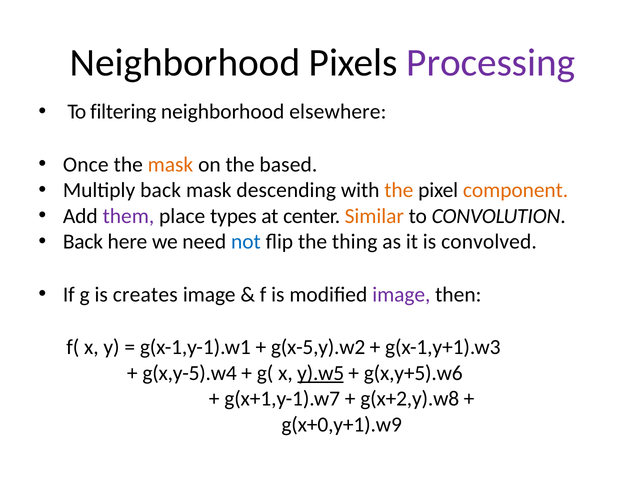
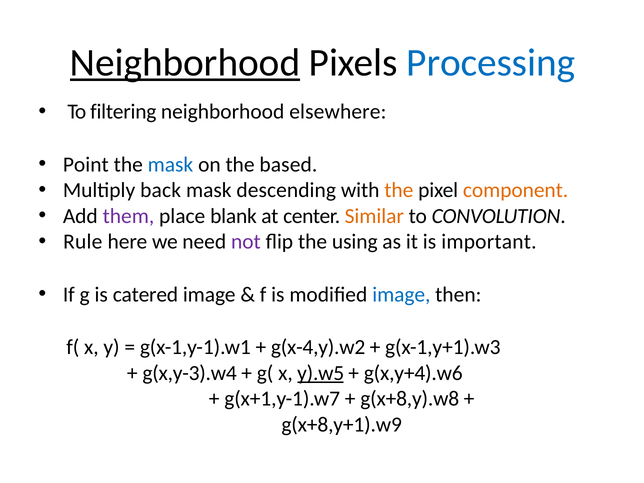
Neighborhood underline: none -> present (185, 63)
Processing colour: purple -> blue (491, 63)
Once: Once -> Point (86, 165)
mask colour: orange -> blue (170, 165)
types: types -> blank (234, 216)
Back: Back -> Rule (83, 242)
not colour: blue -> purple (246, 242)
thing: thing -> using (355, 242)
convolved: convolved -> important (489, 242)
creates: creates -> catered (145, 295)
image colour: purple -> blue (401, 295)
g(x-5,y).w2: g(x-5,y).w2 -> g(x-4,y).w2 (318, 347)
g(x,y-5).w4: g(x,y-5).w4 -> g(x,y-3).w4 (190, 373)
g(x,y+5).w6: g(x,y+5).w6 -> g(x,y+4).w6 (413, 373)
g(x+2,y).w8: g(x+2,y).w8 -> g(x+8,y).w8 (410, 399)
g(x+0,y+1).w9: g(x+0,y+1).w9 -> g(x+8,y+1).w9 (342, 424)
